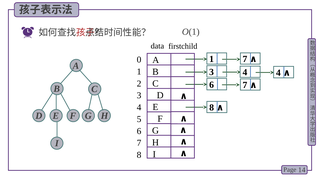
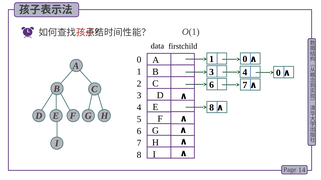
1 7: 7 -> 0 (245, 59)
4 4: 4 -> 0 (278, 73)
